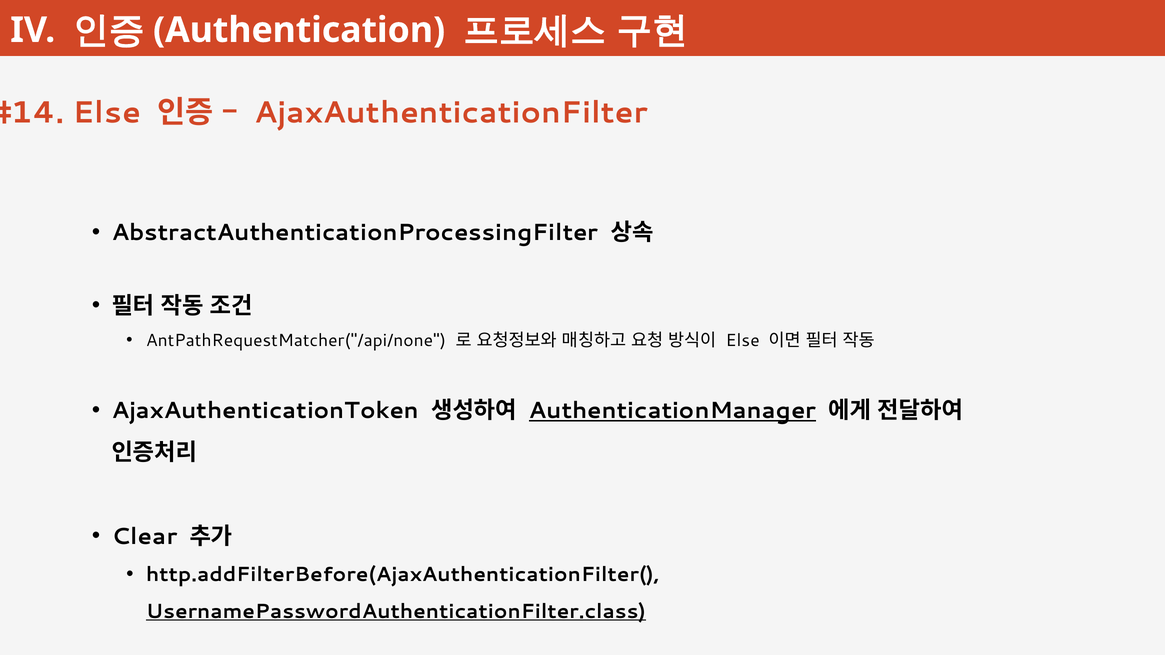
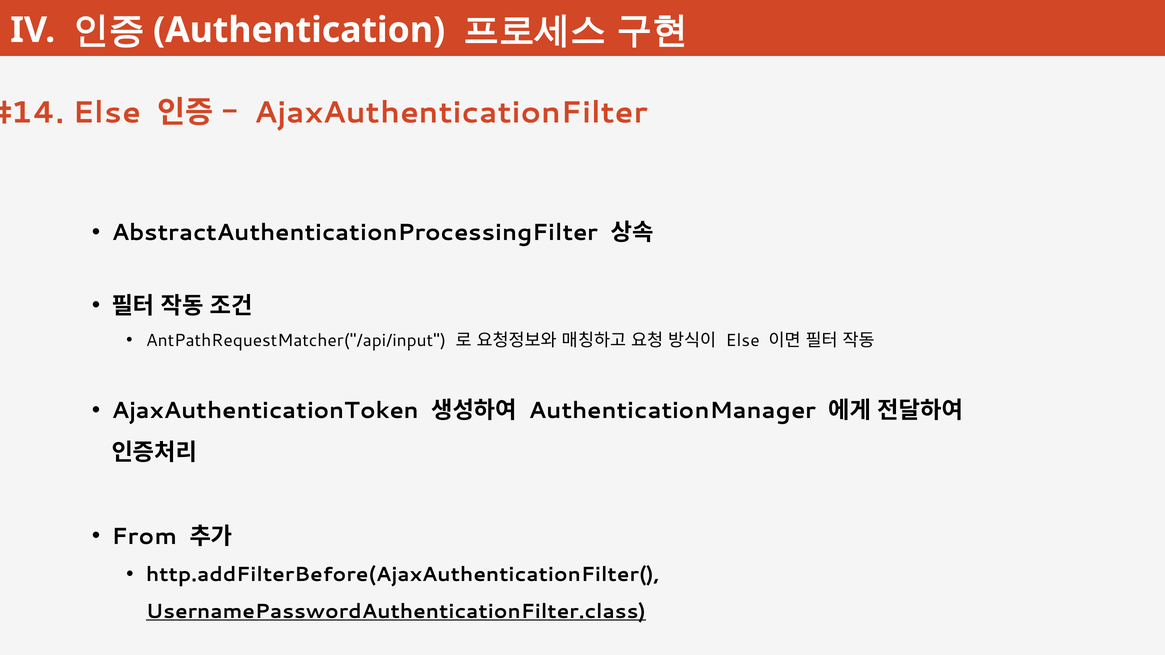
AntPathRequestMatcher("/api/none: AntPathRequestMatcher("/api/none -> AntPathRequestMatcher("/api/input (296, 341)
AuthenticationManager underline: present -> none (673, 411)
Clear: Clear -> From (144, 537)
